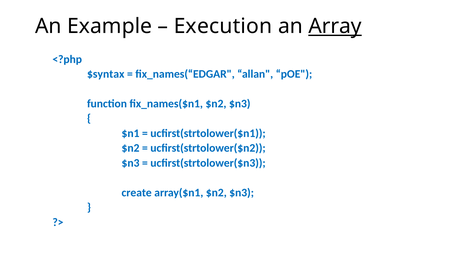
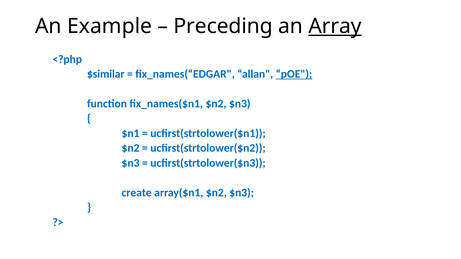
Execution: Execution -> Preceding (223, 26)
$syntax: $syntax -> $similar (106, 74)
pOE underline: none -> present (294, 74)
